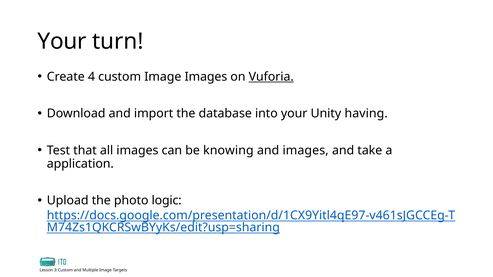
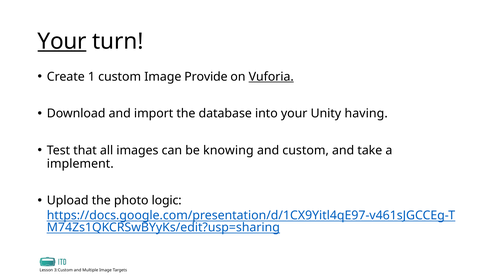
Your underline: none -> present (62, 41)
4: 4 -> 1 (91, 77)
Image Images: Images -> Provide (206, 77)
and images: images -> custom (306, 151)
application: application -> implement (80, 164)
